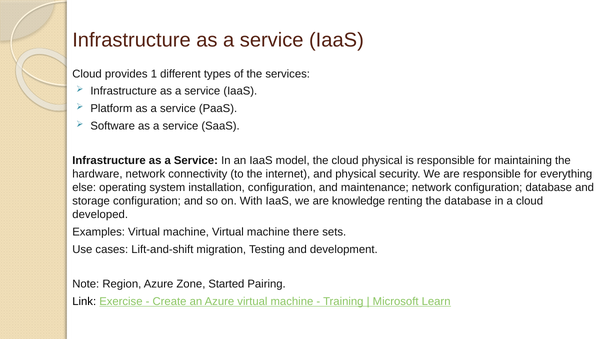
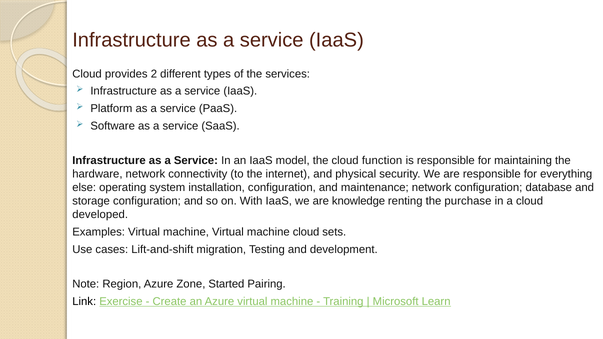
1: 1 -> 2 (154, 74)
cloud physical: physical -> function (382, 161)
the database: database -> purchase (468, 201)
machine there: there -> cloud (306, 232)
